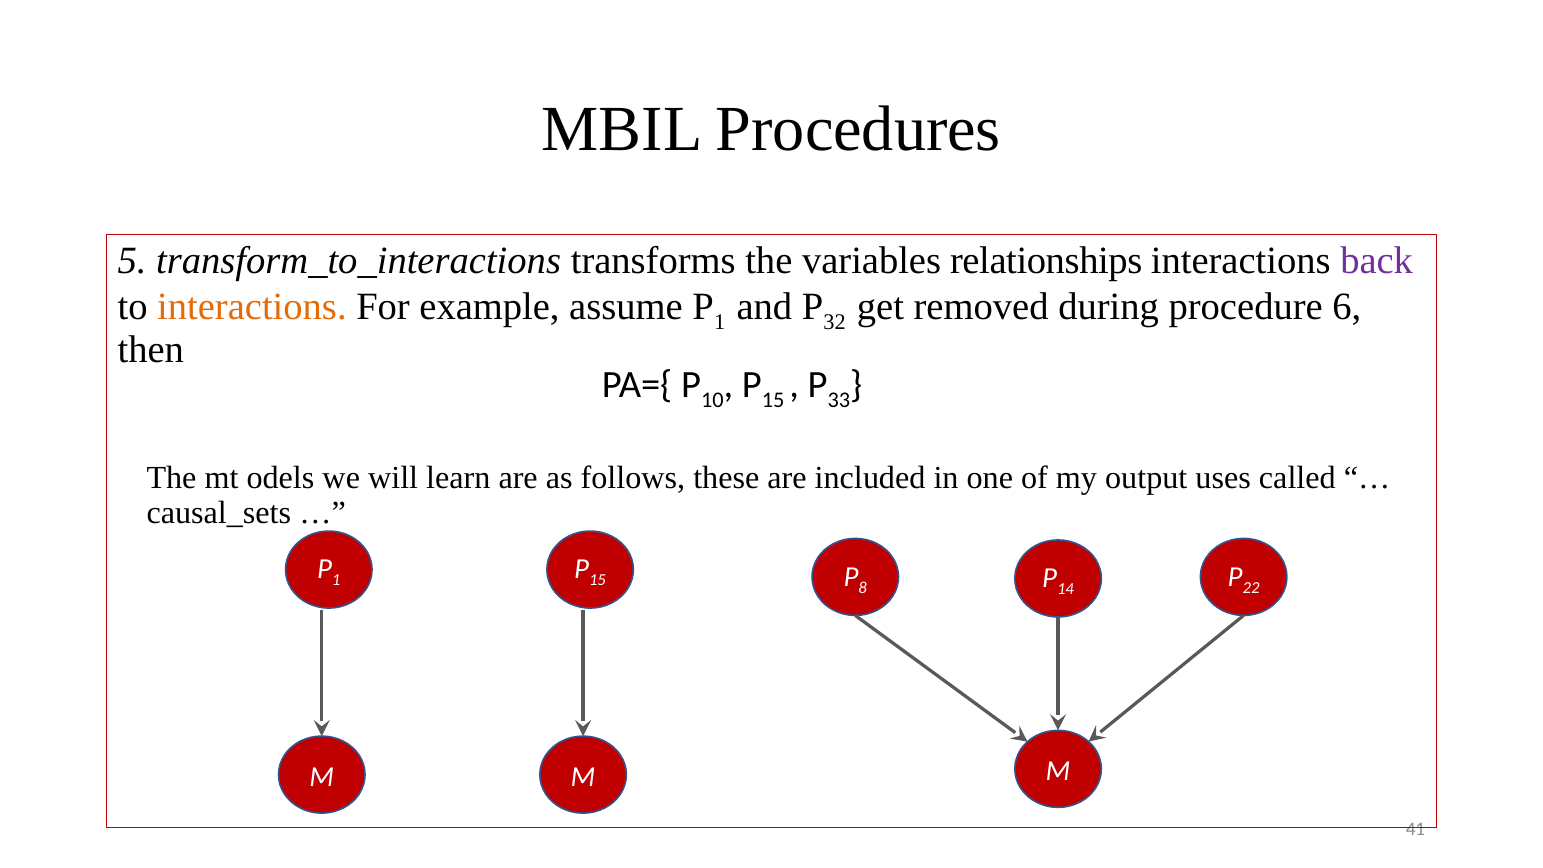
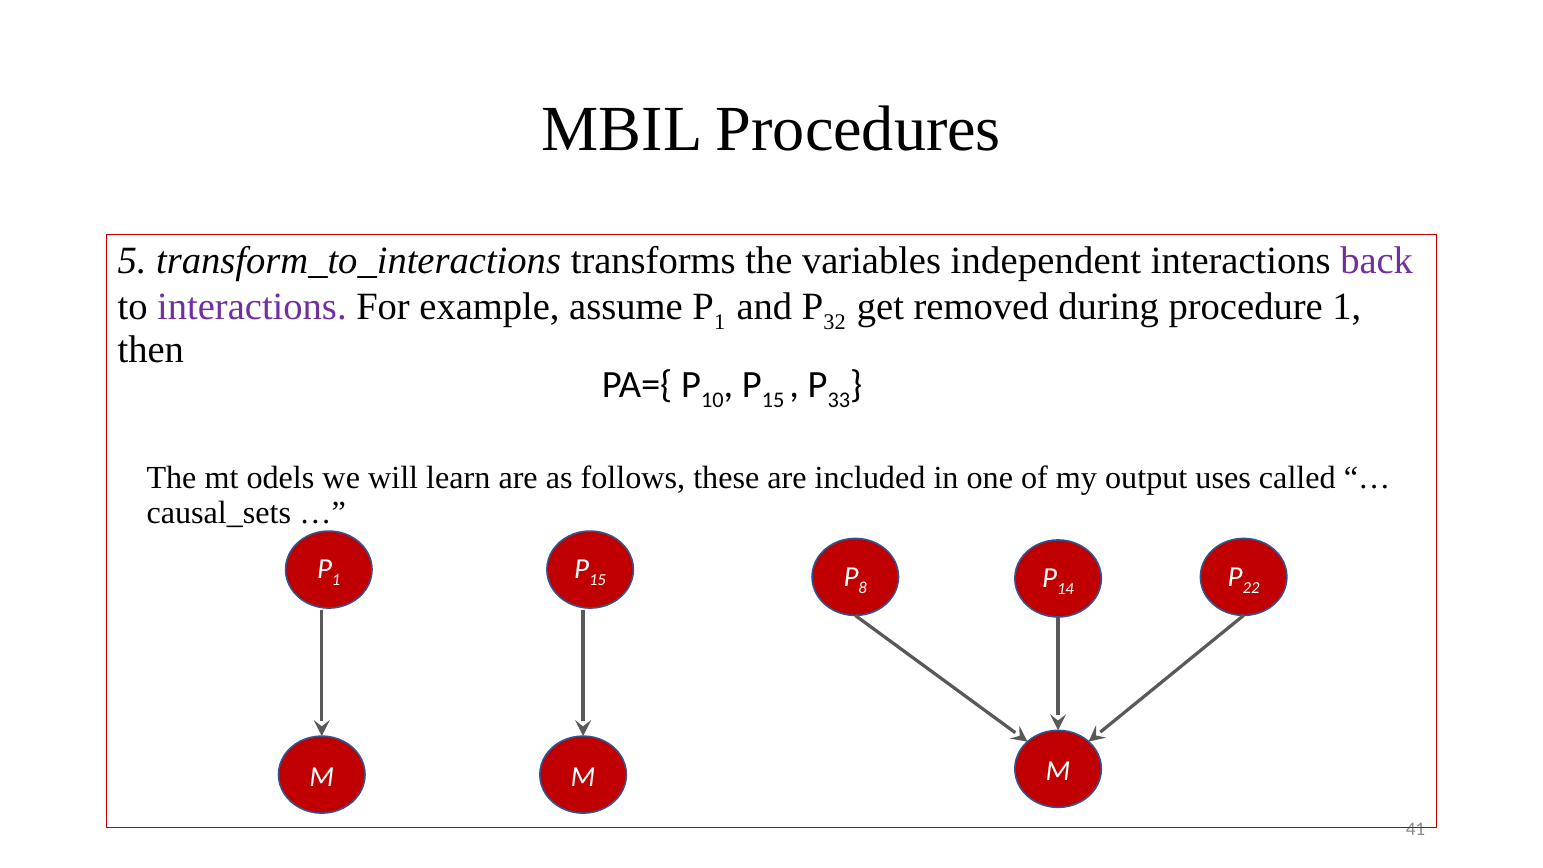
relationships: relationships -> independent (1046, 261)
interactions colour: orange -> purple (252, 307)
procedure 6: 6 -> 1 (1347, 307)
